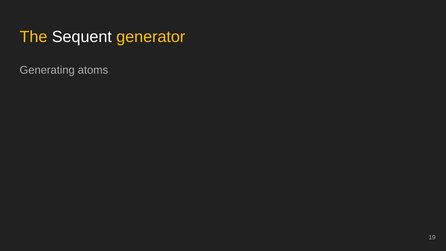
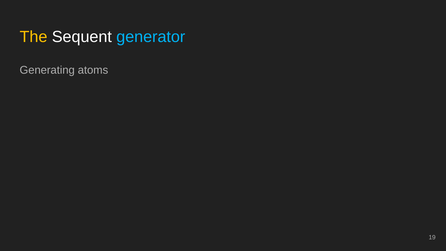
generator colour: yellow -> light blue (151, 37)
